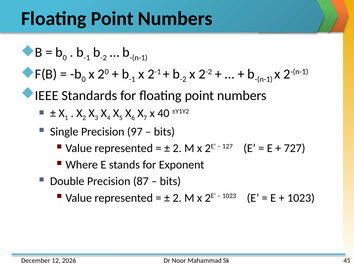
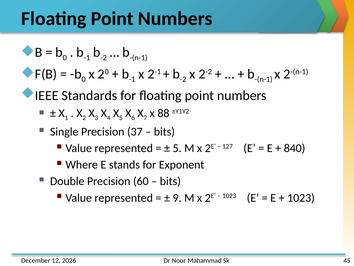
40: 40 -> 88 (163, 113)
97: 97 -> 37 (135, 131)
2: 2 -> 5 (177, 148)
727: 727 -> 840 (295, 148)
87: 87 -> 60 (141, 181)
2: 2 -> 9 (177, 198)
